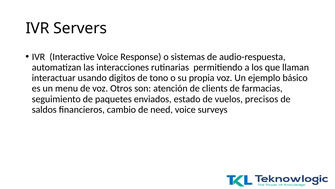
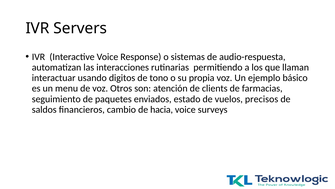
need: need -> hacia (162, 109)
